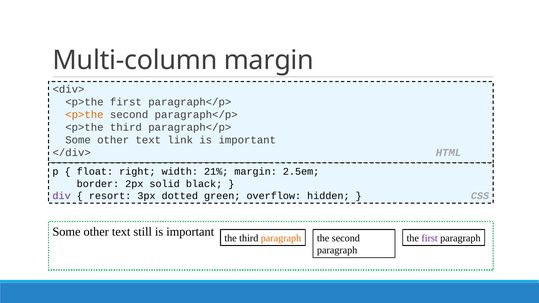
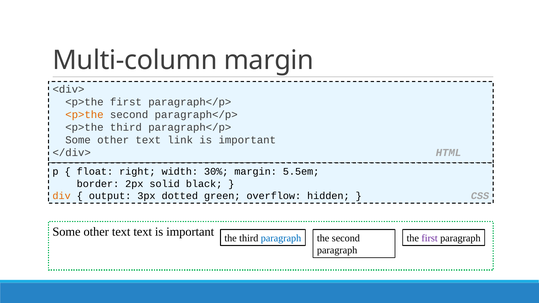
21%: 21% -> 30% (216, 172)
2.5em: 2.5em -> 5.5em (301, 172)
div colour: purple -> orange (62, 196)
resort: resort -> output (110, 196)
text still: still -> text (143, 232)
paragraph colour: orange -> blue (281, 238)
